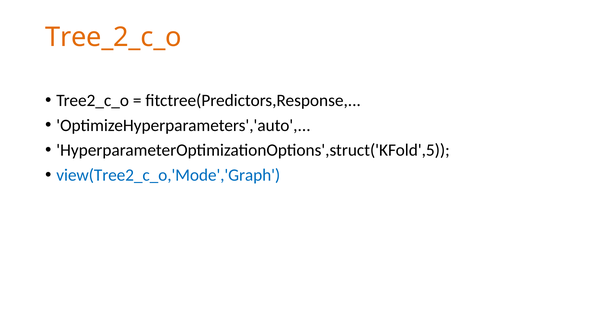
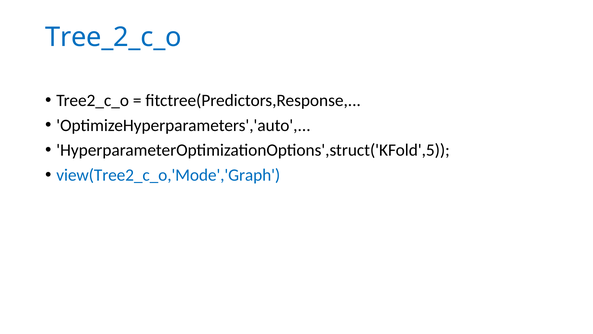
Tree_2_c_o colour: orange -> blue (113, 37)
